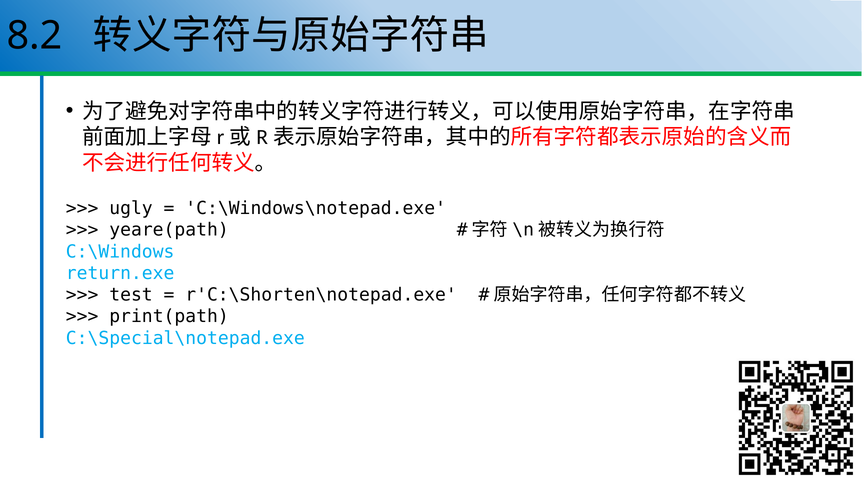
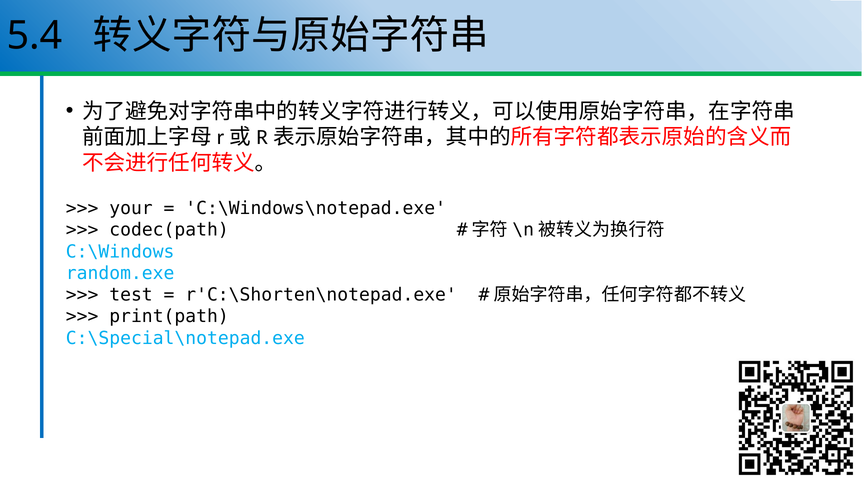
8.2: 8.2 -> 5.4 (35, 36)
ugly: ugly -> your (131, 208)
yeare(path: yeare(path -> codec(path (169, 230)
return.exe: return.exe -> random.exe (120, 273)
